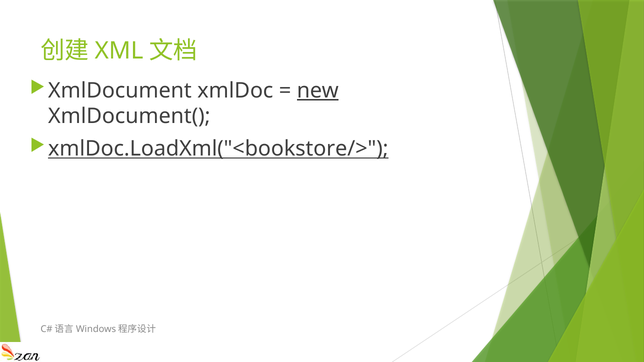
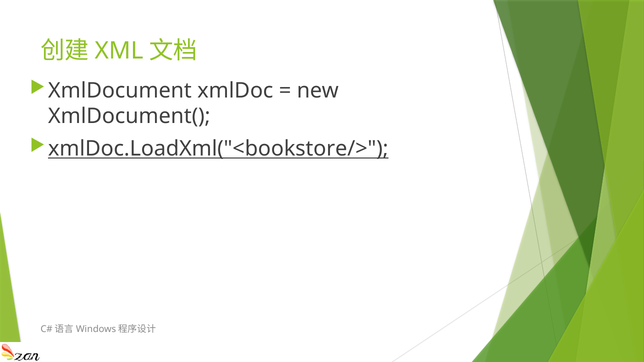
new underline: present -> none (318, 91)
